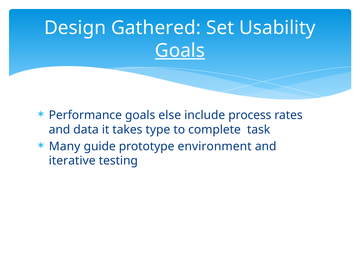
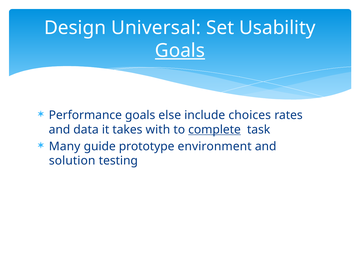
Gathered: Gathered -> Universal (156, 28)
process: process -> choices (250, 115)
type: type -> with (158, 130)
complete underline: none -> present (215, 130)
iterative: iterative -> solution (72, 161)
